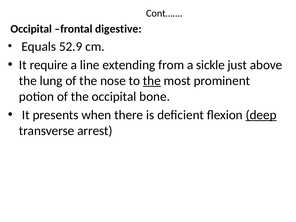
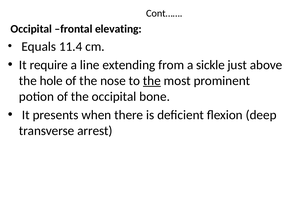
digestive: digestive -> elevating (118, 29)
52.9: 52.9 -> 11.4 (71, 46)
lung: lung -> hole (51, 81)
deep underline: present -> none (261, 115)
